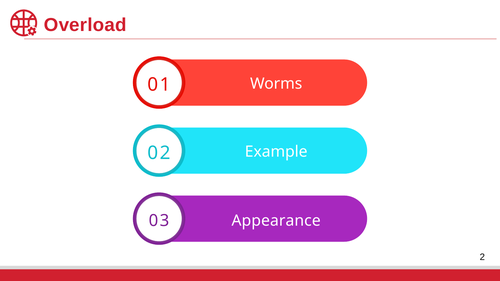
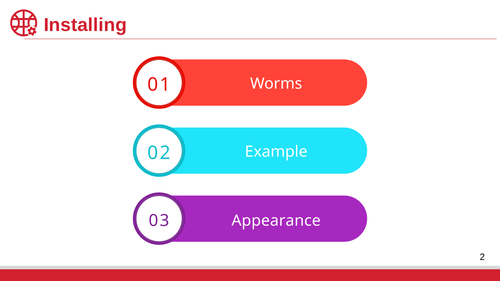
Overload: Overload -> Installing (85, 25)
